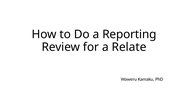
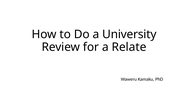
Reporting: Reporting -> University (129, 34)
